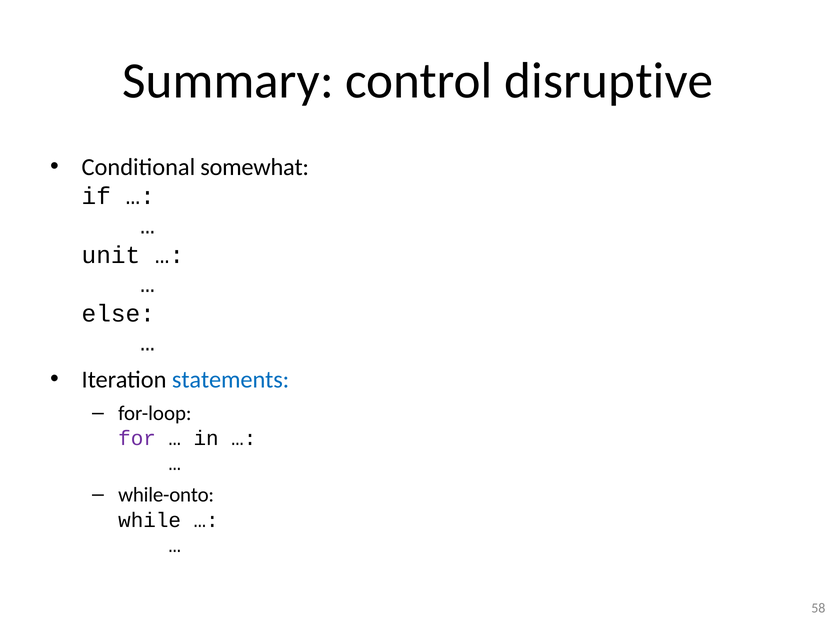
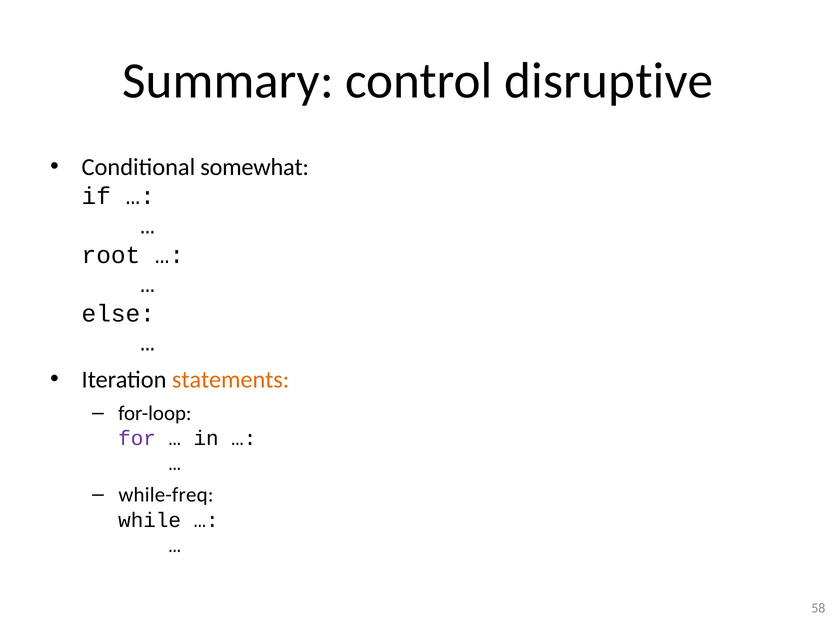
unit: unit -> root (111, 255)
statements colour: blue -> orange (231, 380)
while-onto: while-onto -> while-freq (166, 495)
